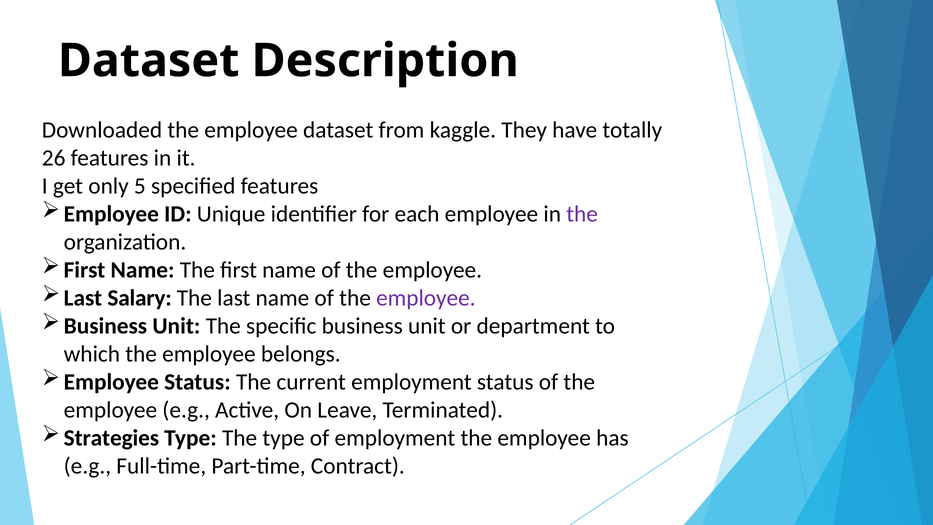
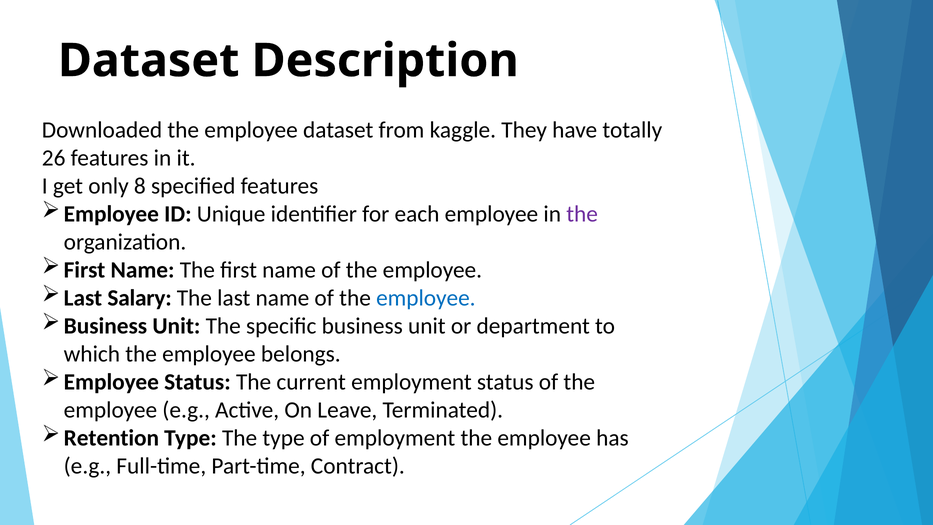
5: 5 -> 8 (140, 186)
employee colour: purple -> blue (426, 298)
Strategies: Strategies -> Retention (111, 438)
